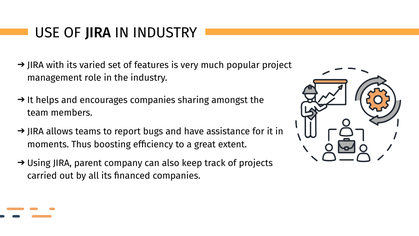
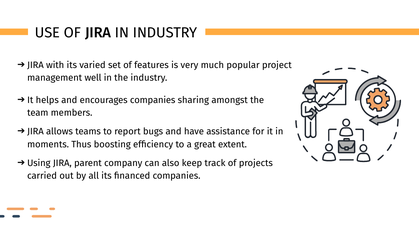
role: role -> well (93, 78)
